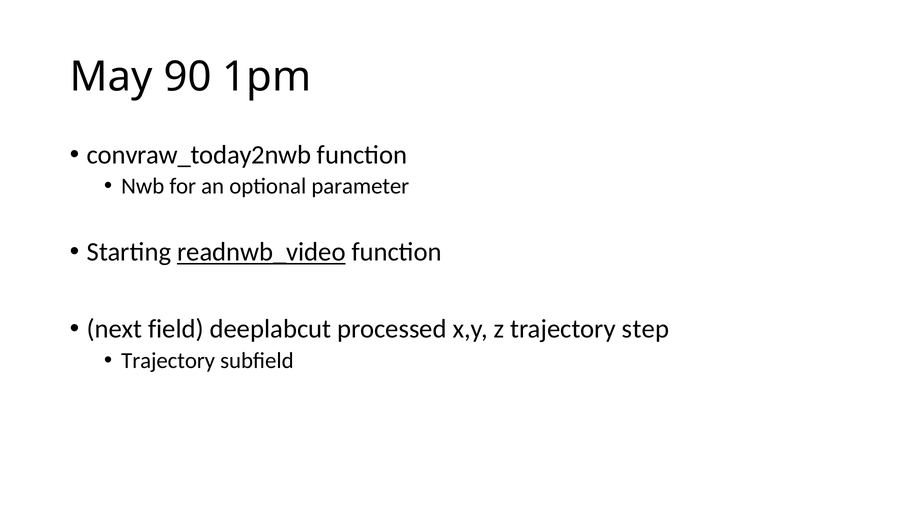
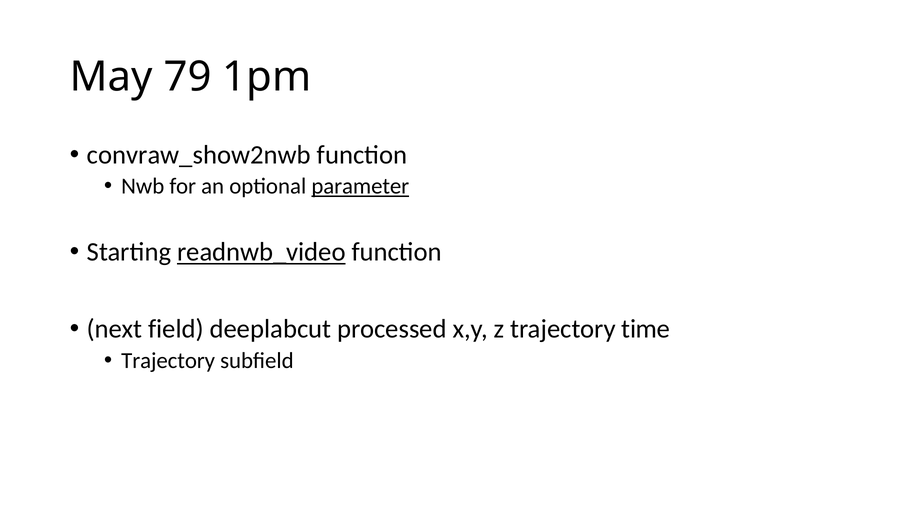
90: 90 -> 79 (188, 77)
convraw_today2nwb: convraw_today2nwb -> convraw_show2nwb (199, 155)
parameter underline: none -> present (360, 186)
step: step -> time (646, 329)
